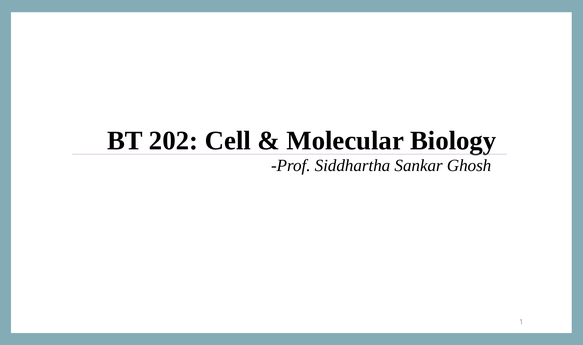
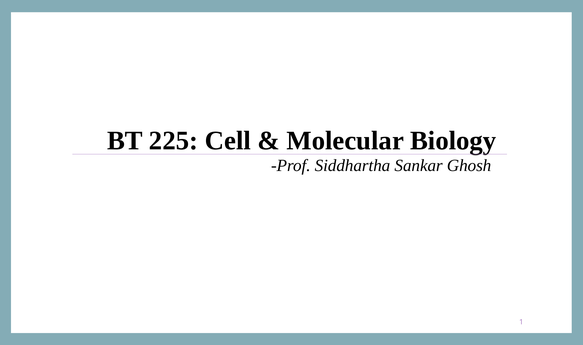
202: 202 -> 225 (174, 141)
